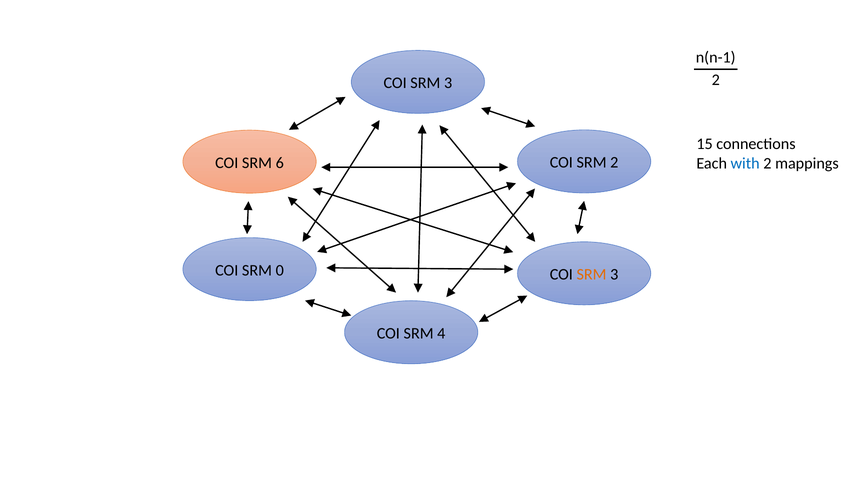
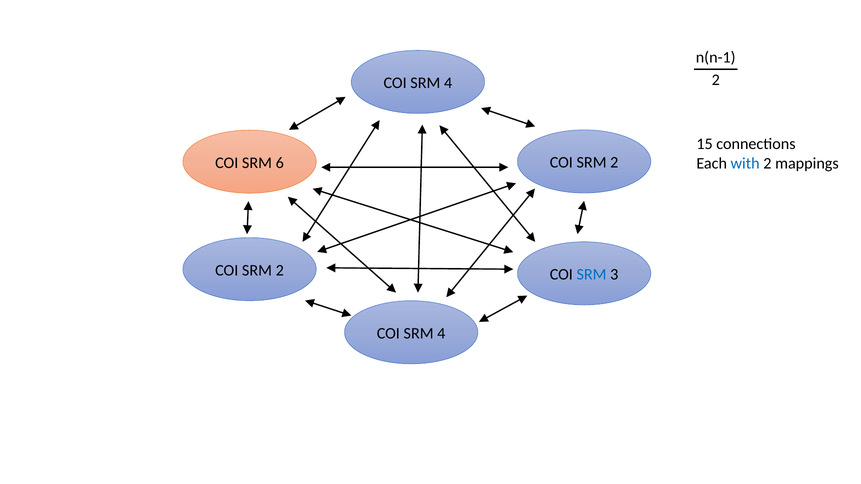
3: 3 -> 4 (448, 83)
0: 0 -> 2 (280, 270)
SRM colour: orange -> blue (592, 275)
